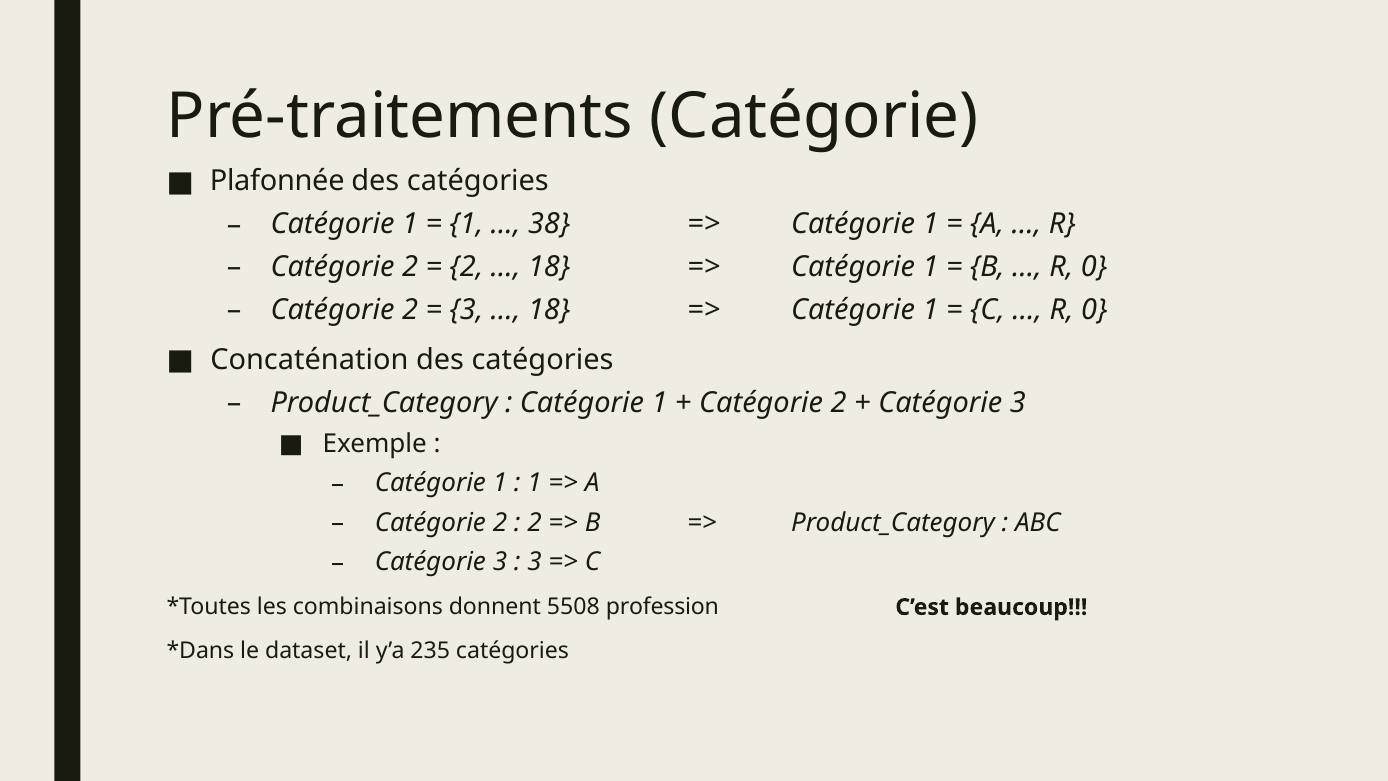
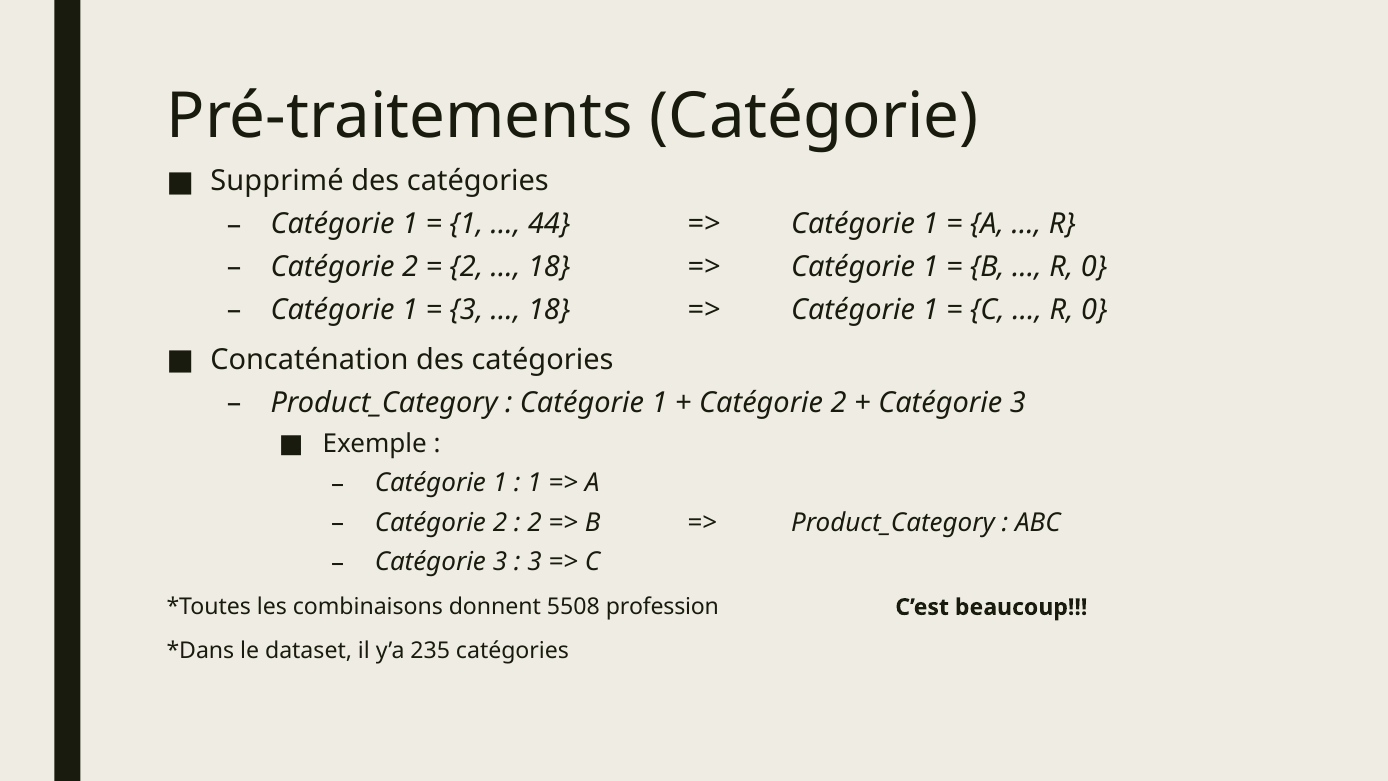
Plafonnée: Plafonnée -> Supprimé (277, 181)
38: 38 -> 44 (549, 224)
2: 2 -> 1 (410, 310)
